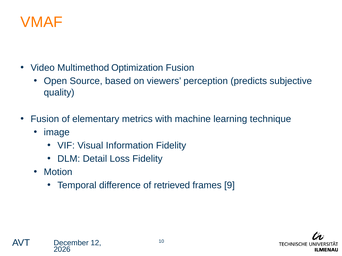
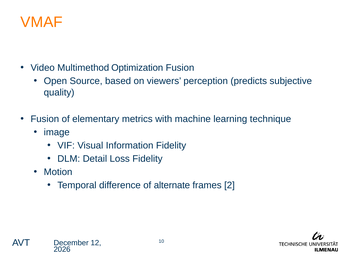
retrieved: retrieved -> alternate (172, 186)
9: 9 -> 2 (230, 186)
